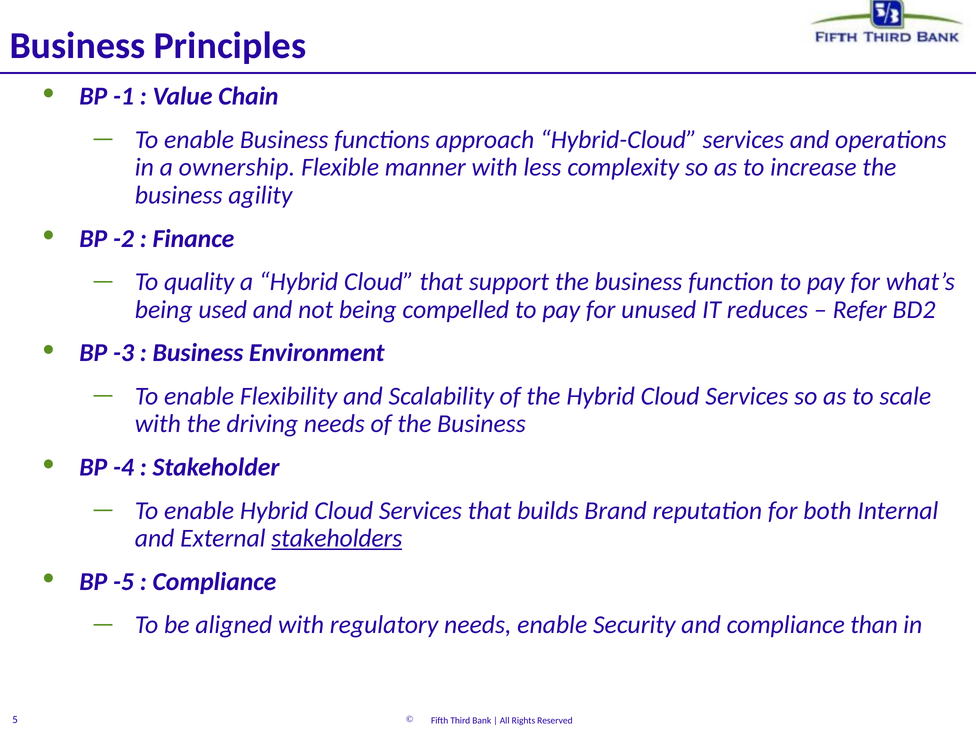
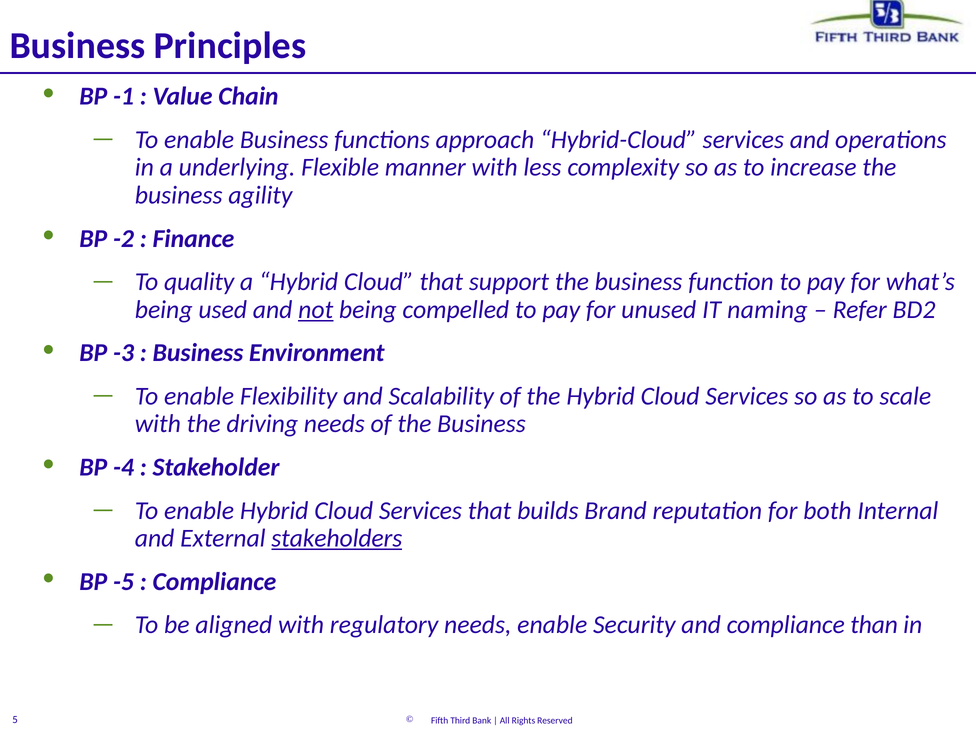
ownership: ownership -> underlying (237, 167)
not underline: none -> present (316, 310)
reduces: reduces -> naming (767, 310)
